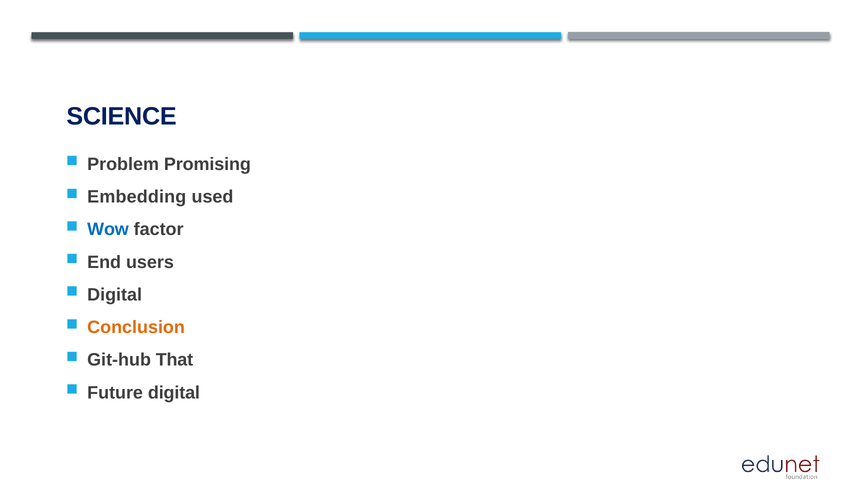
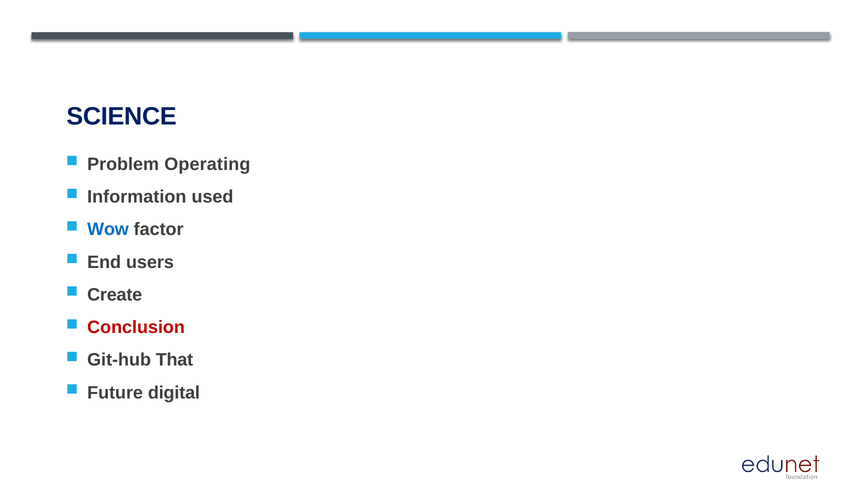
Promising: Promising -> Operating (207, 164)
Embedding: Embedding -> Information (137, 197)
Digital: Digital -> Create (115, 295)
Conclusion colour: orange -> red (136, 328)
